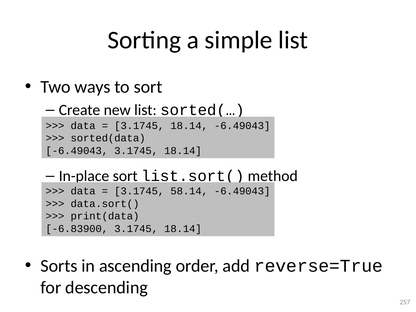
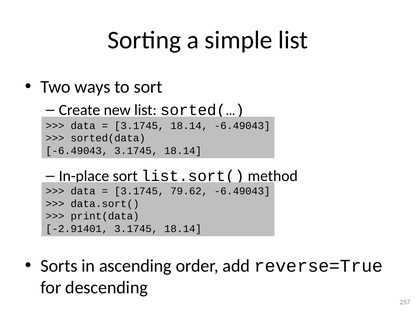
58.14: 58.14 -> 79.62 (189, 191)
-6.83900: -6.83900 -> -2.91401 (77, 229)
